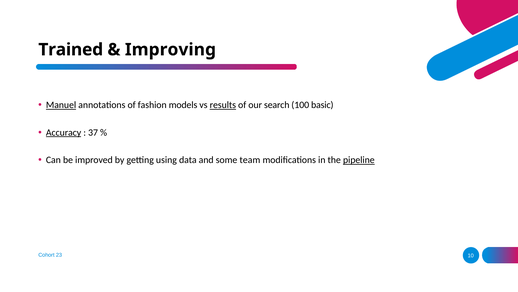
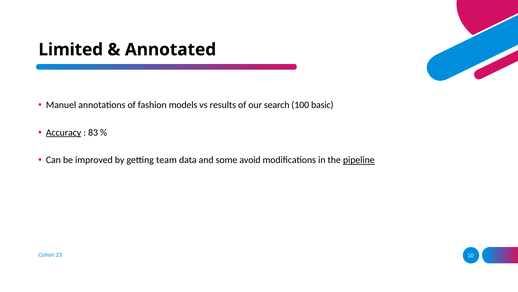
Trained: Trained -> Limited (71, 50)
Improving: Improving -> Annotated (171, 50)
Manuel underline: present -> none (61, 105)
results underline: present -> none (223, 105)
37: 37 -> 83 (93, 132)
using: using -> team (166, 160)
team: team -> avoid (250, 160)
